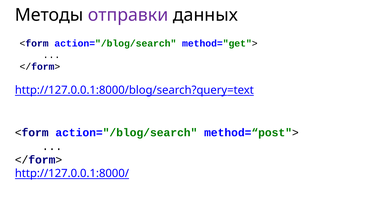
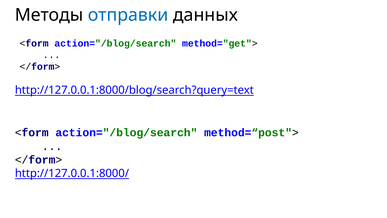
отправки colour: purple -> blue (128, 15)
